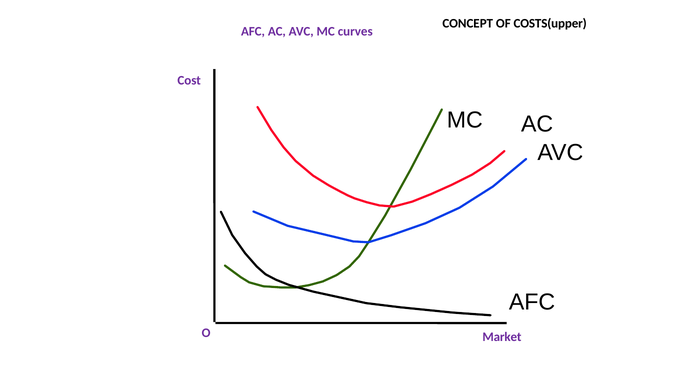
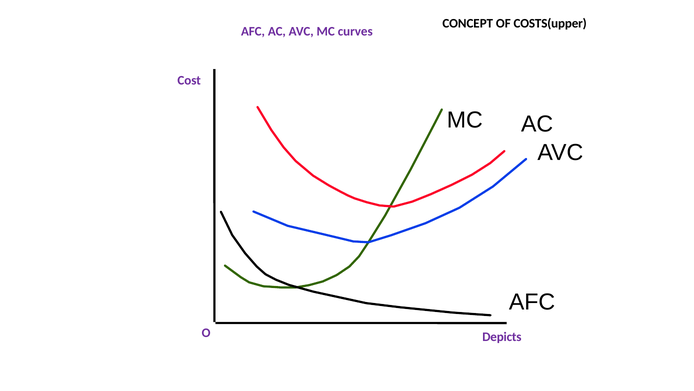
Market: Market -> Depicts (502, 337)
